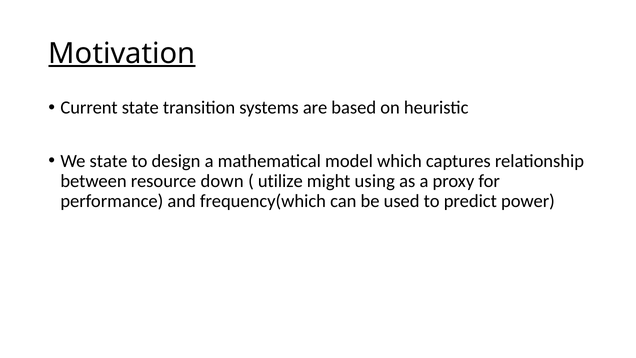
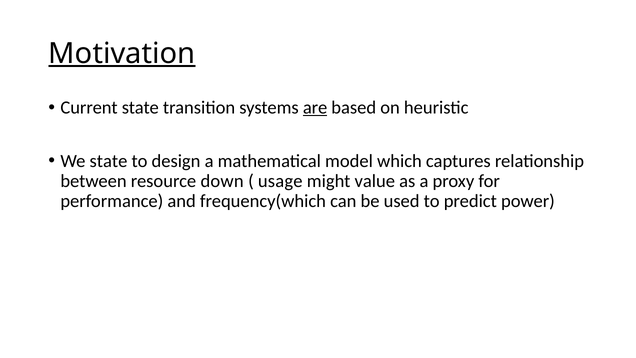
are underline: none -> present (315, 108)
utilize: utilize -> usage (280, 181)
using: using -> value (375, 181)
